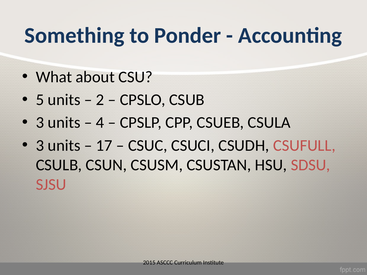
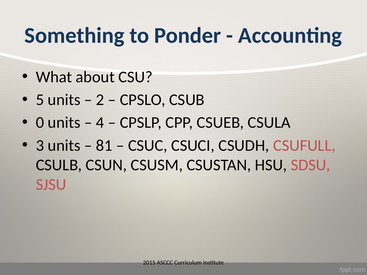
3: 3 -> 0 (40, 123)
17: 17 -> 81 (104, 146)
